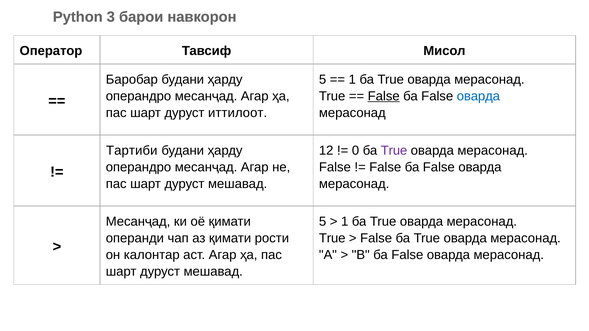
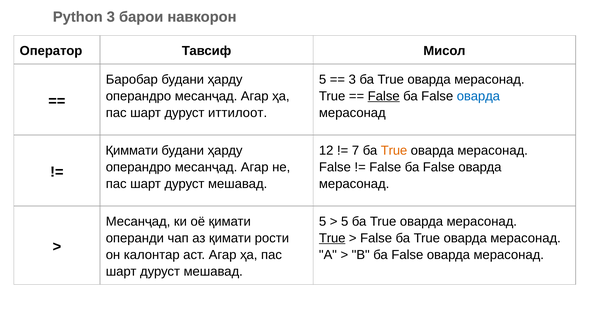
1: 1 -> 3 (352, 80)
Тартиби: Тартиби -> Қиммати (132, 151)
0: 0 -> 7 (356, 151)
True colour: purple -> orange (394, 151)
1: 1 -> 5 (345, 222)
True underline: none -> present (332, 238)
